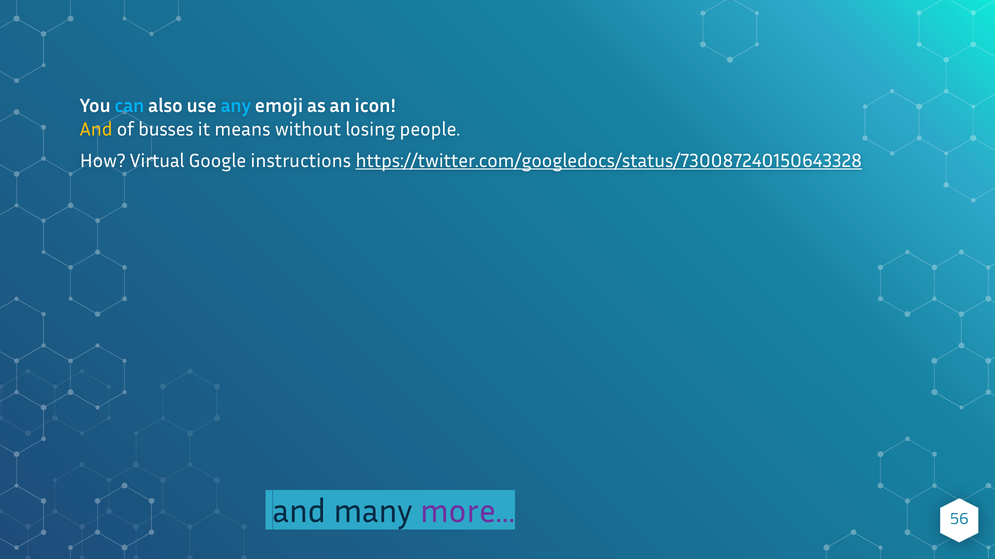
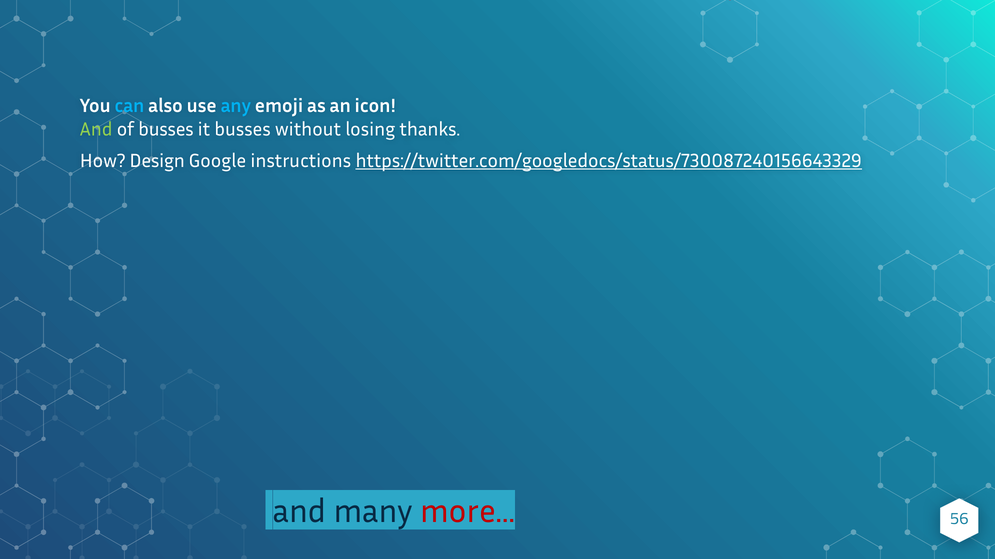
And colour: yellow -> light green (96, 129)
it means: means -> busses (243, 129)
people: people -> thanks (430, 129)
Virtual: Virtual -> Design (157, 161)
https://twitter.com/googledocs/status/730087240150643328: https://twitter.com/googledocs/status/730087240150643328 -> https://twitter.com/googledocs/status/730087240156643329 (609, 161)
more colour: purple -> red (468, 512)
